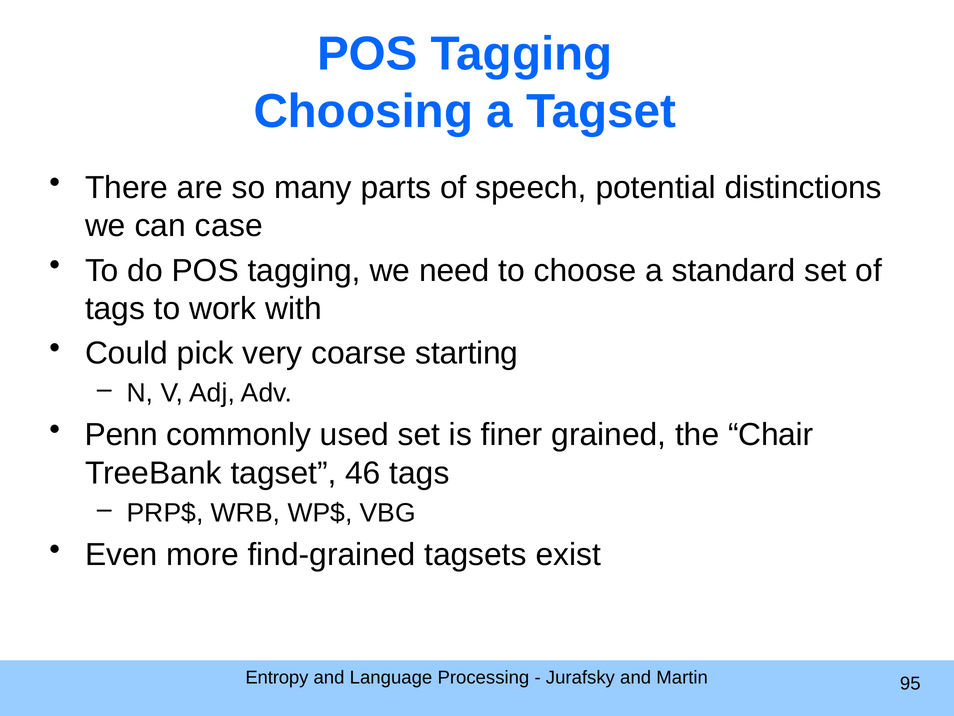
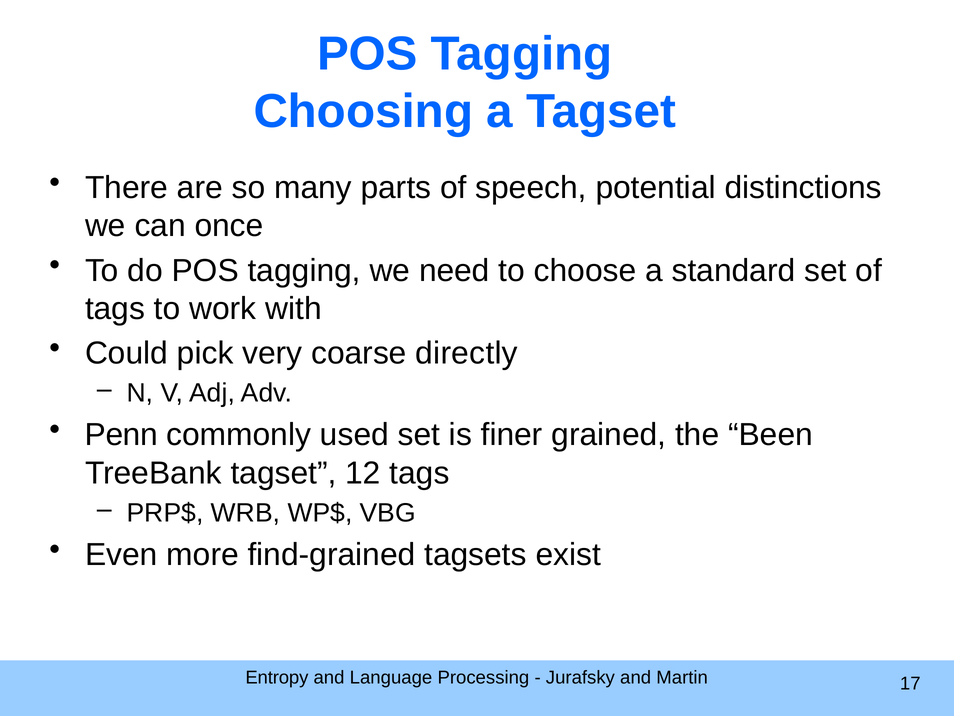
case: case -> once (229, 226)
starting: starting -> directly (467, 353)
Chair: Chair -> Been (770, 435)
46: 46 -> 12 (363, 473)
95: 95 -> 17 (910, 683)
